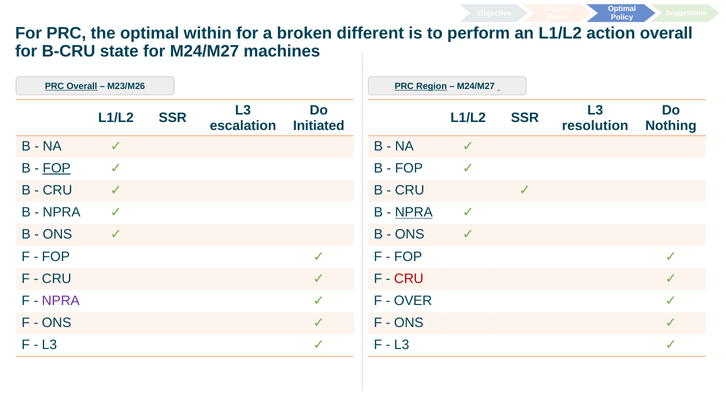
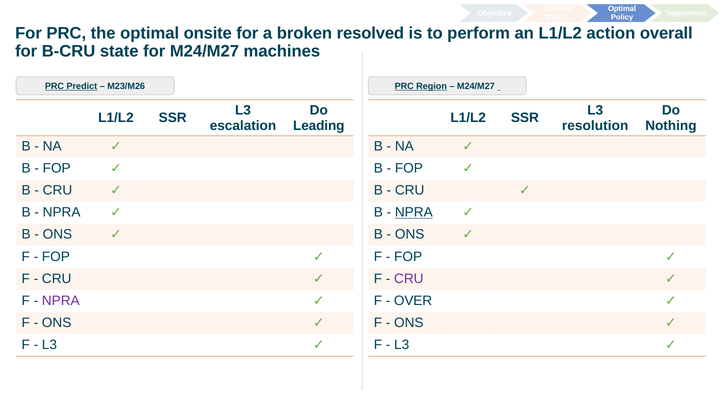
within: within -> onsite (208, 33)
different: different -> resolved (370, 33)
PRC Overall: Overall -> Predict (82, 86)
Initiated: Initiated -> Leading (319, 126)
FOP underline: present -> none (57, 168)
CRU colour: red -> purple (409, 279)
